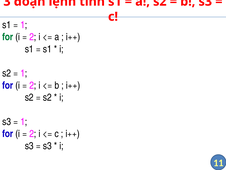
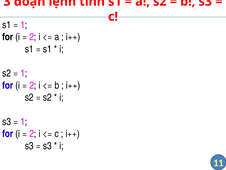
for colour: green -> black (8, 37)
